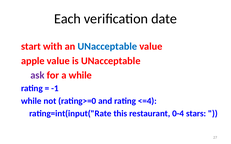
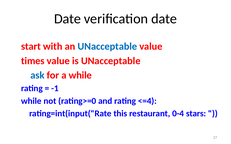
Each: Each -> Date (67, 19)
apple: apple -> times (33, 61)
ask colour: purple -> blue (37, 75)
